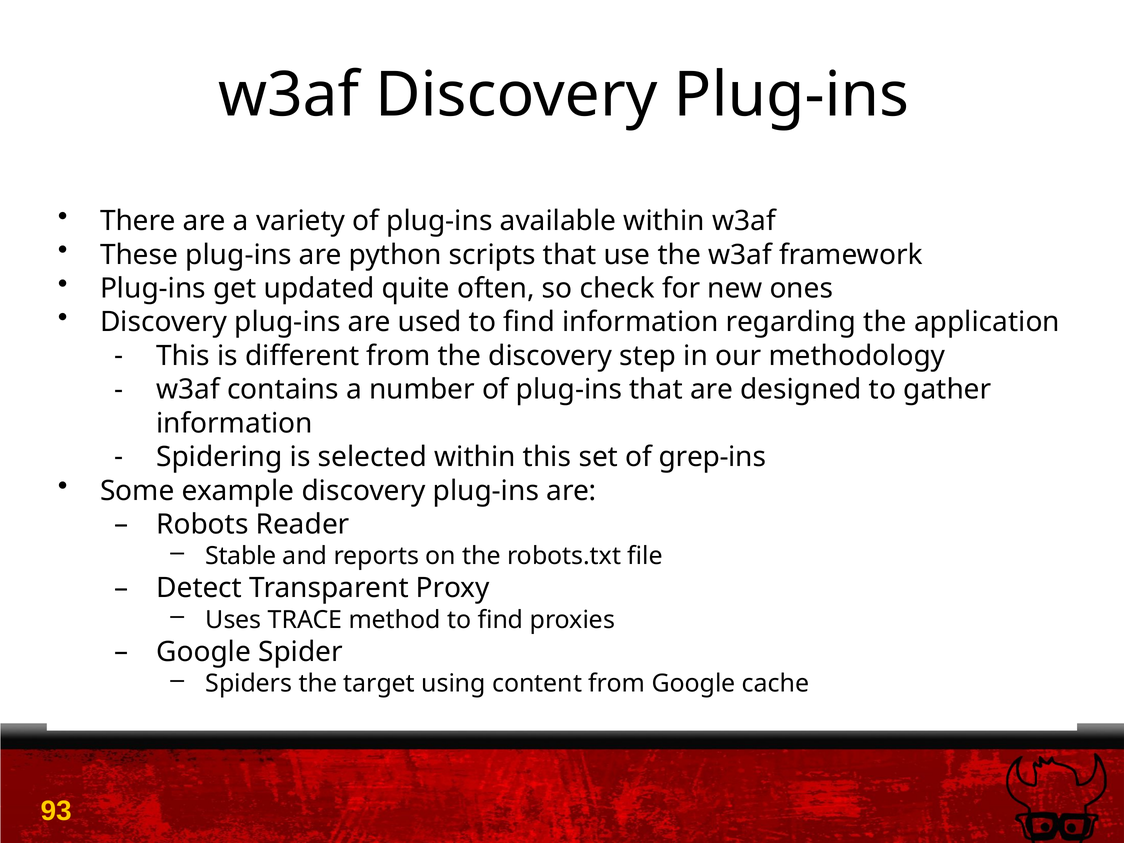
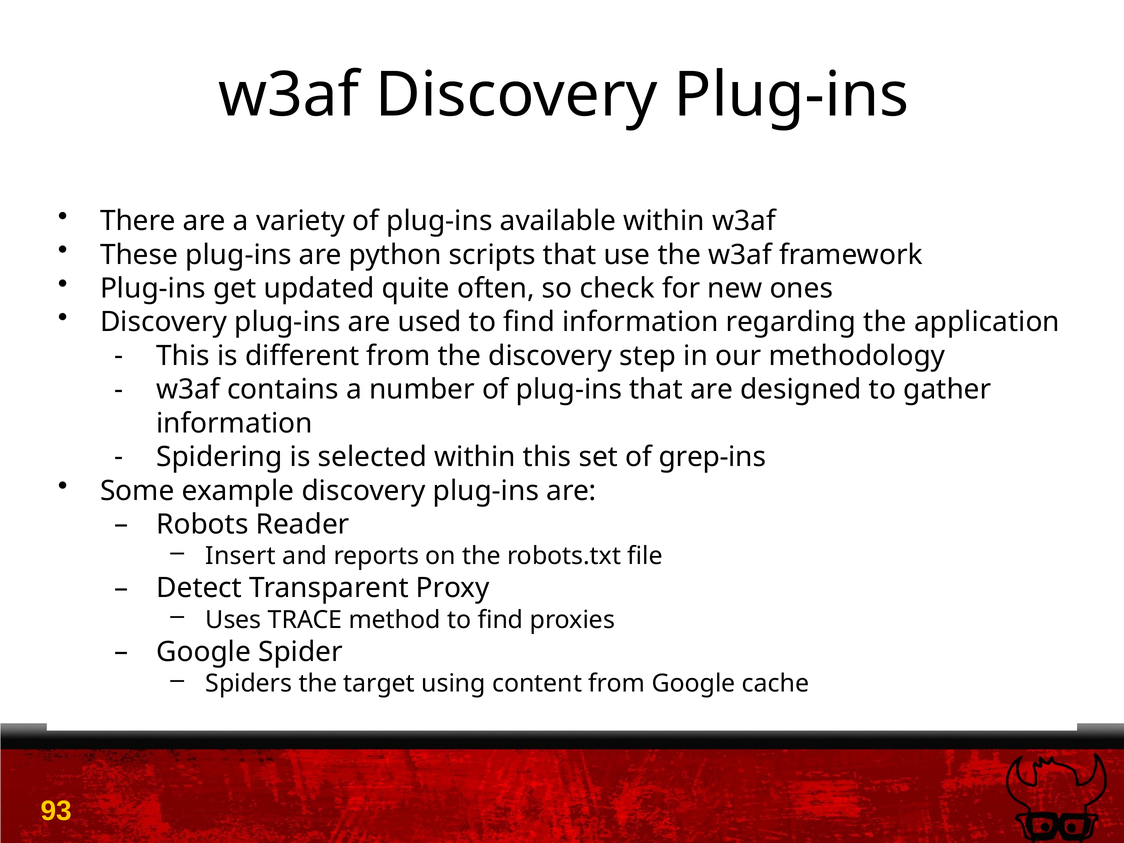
Stable: Stable -> Insert (241, 556)
